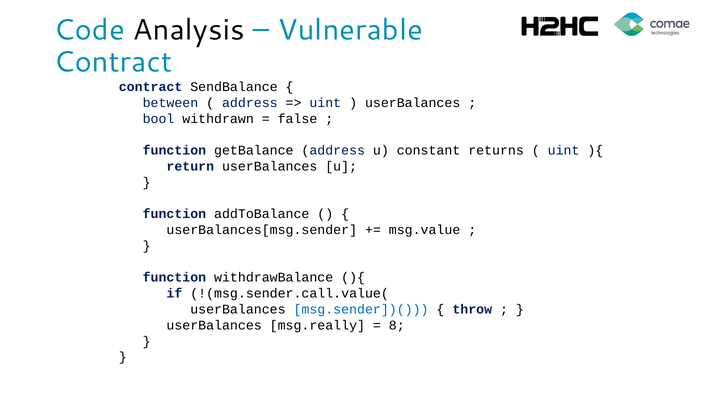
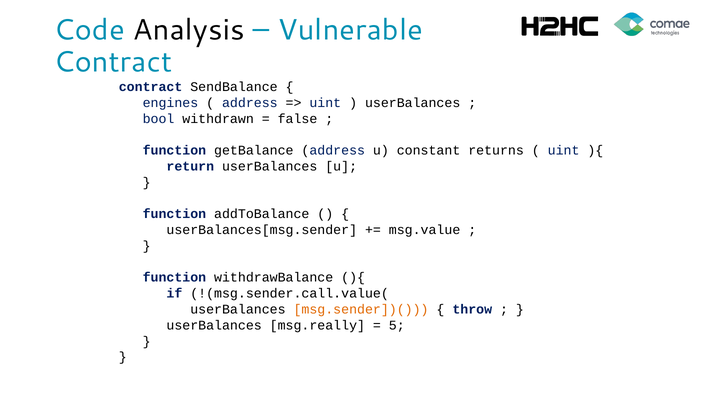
between: between -> engines (170, 103)
msg.sender])( colour: blue -> orange (361, 309)
8: 8 -> 5 (397, 325)
